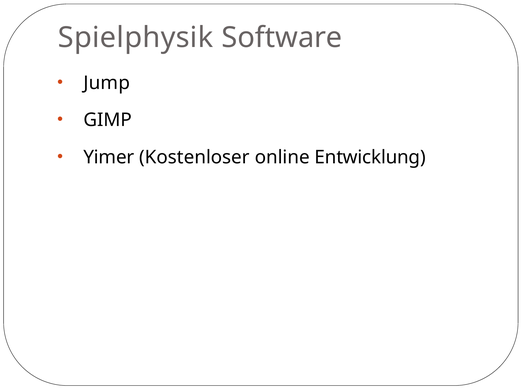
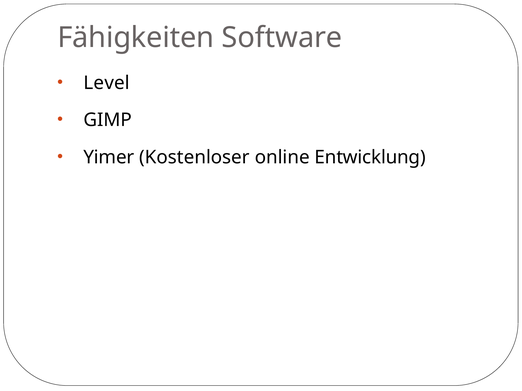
Spielphysik: Spielphysik -> Fähigkeiten (136, 38)
Jump: Jump -> Level (107, 83)
